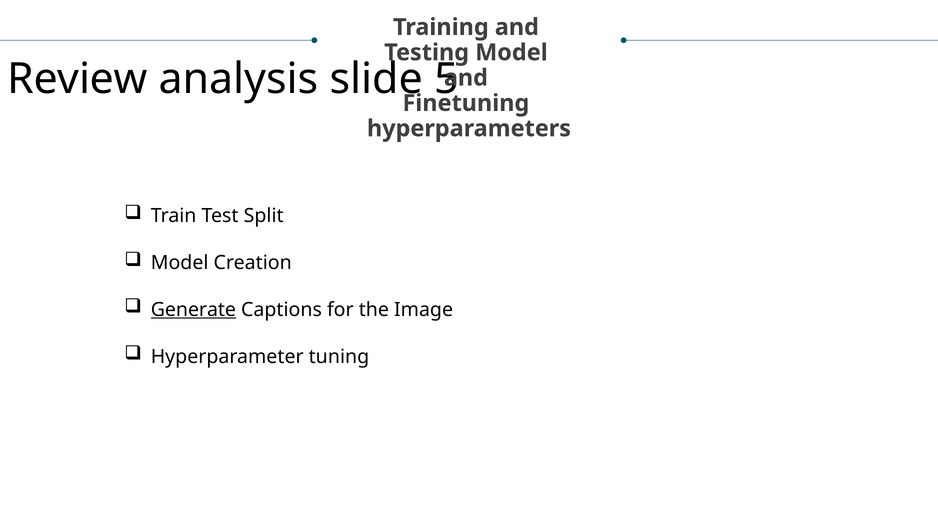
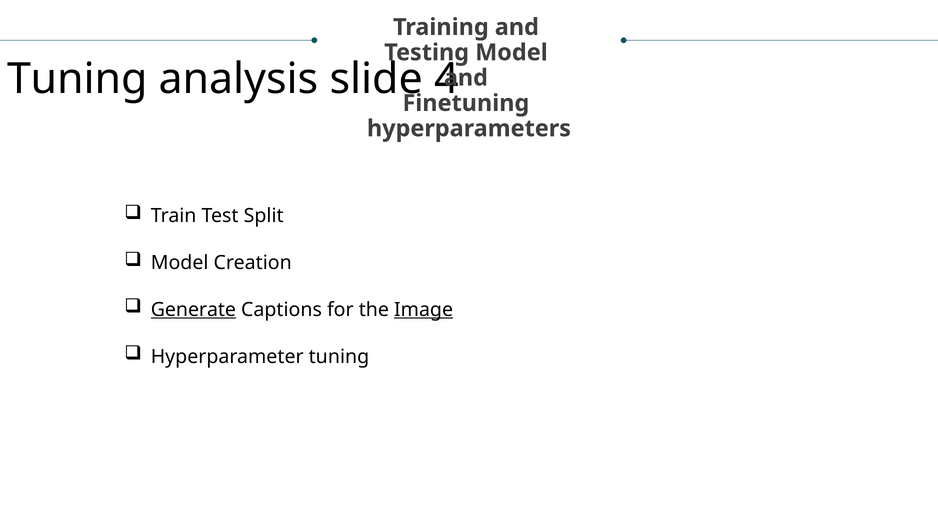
Review: Review -> Tuning (77, 79)
5: 5 -> 4 (447, 79)
Image underline: none -> present (424, 309)
